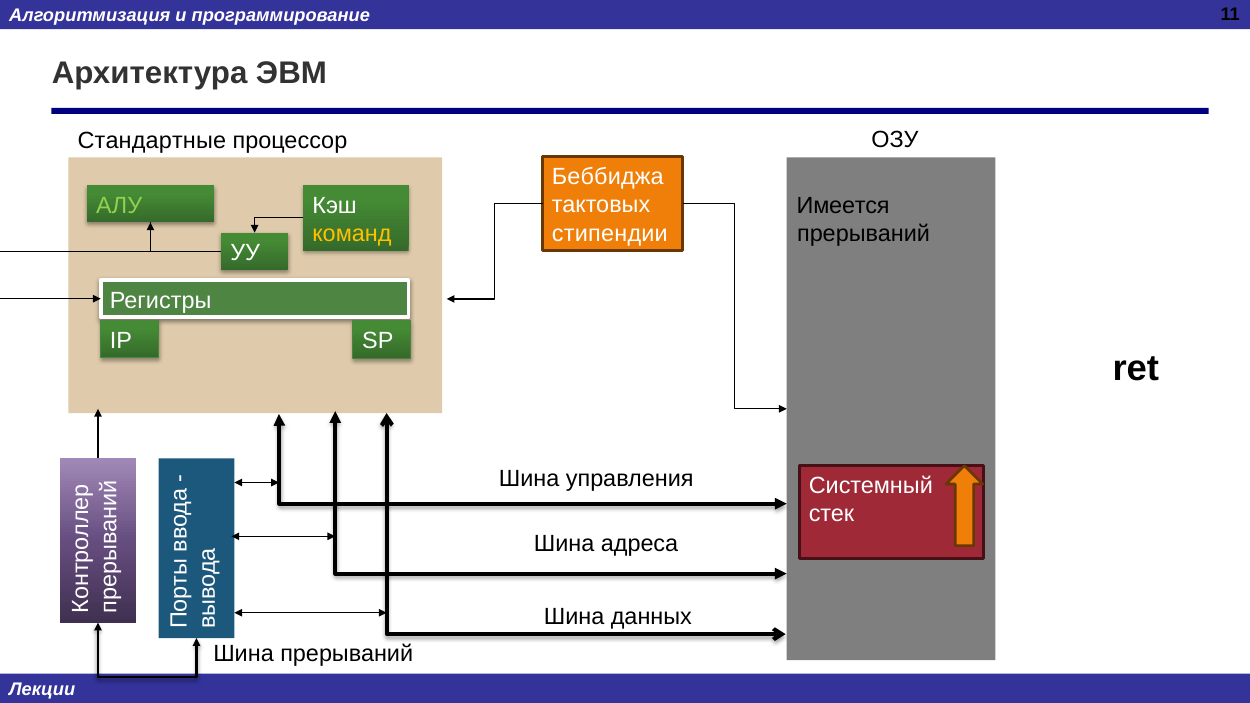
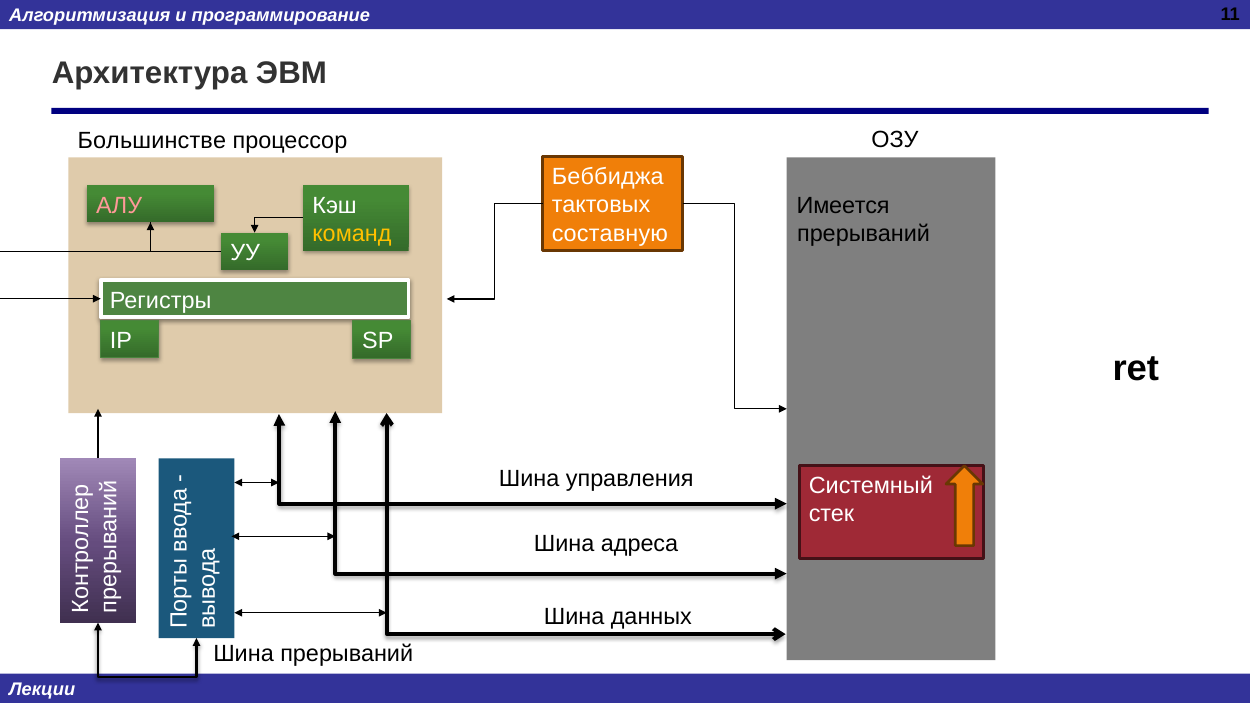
Стандартные: Стандартные -> Большинстве (152, 141)
АЛУ colour: light green -> pink (119, 205)
стипендии: стипендии -> составную (610, 233)
